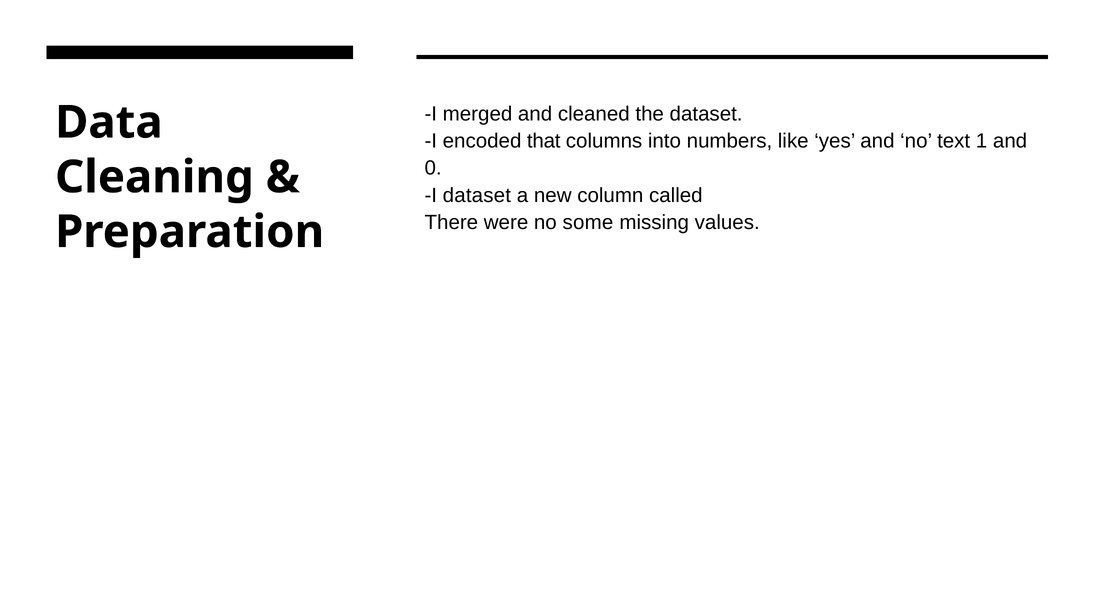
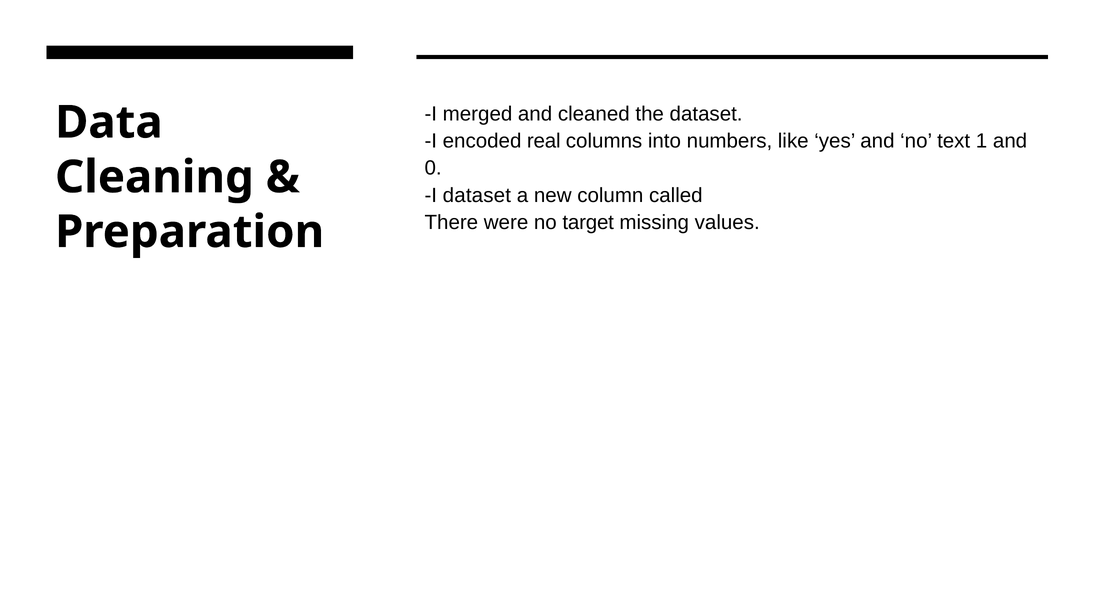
that: that -> real (544, 141)
some: some -> target (588, 222)
